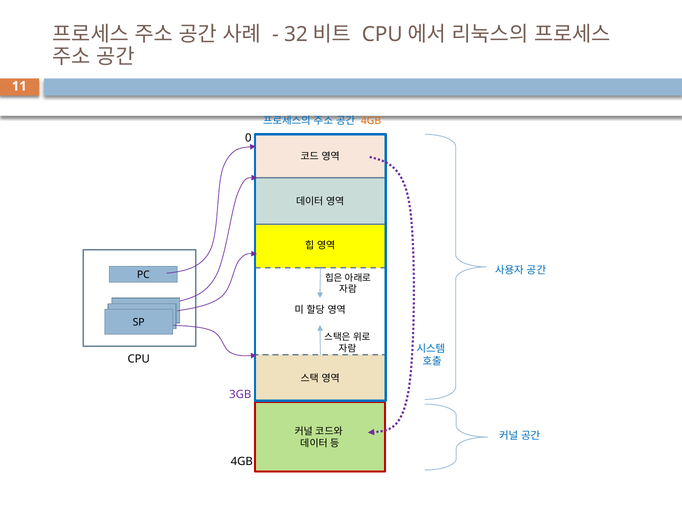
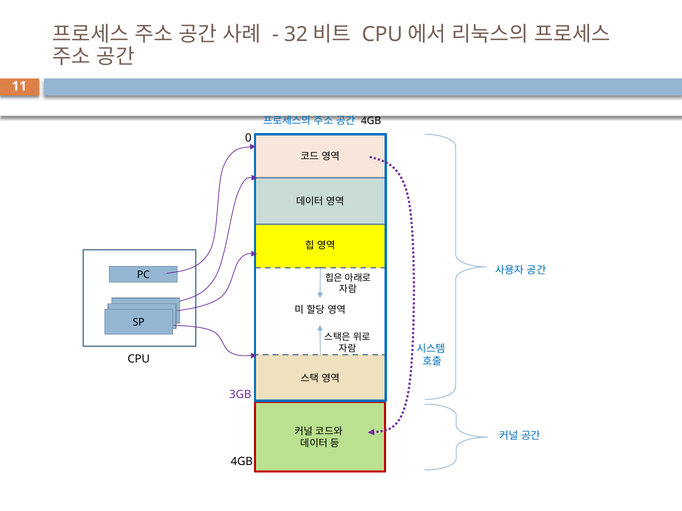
4GB colour: orange -> black (371, 121)
